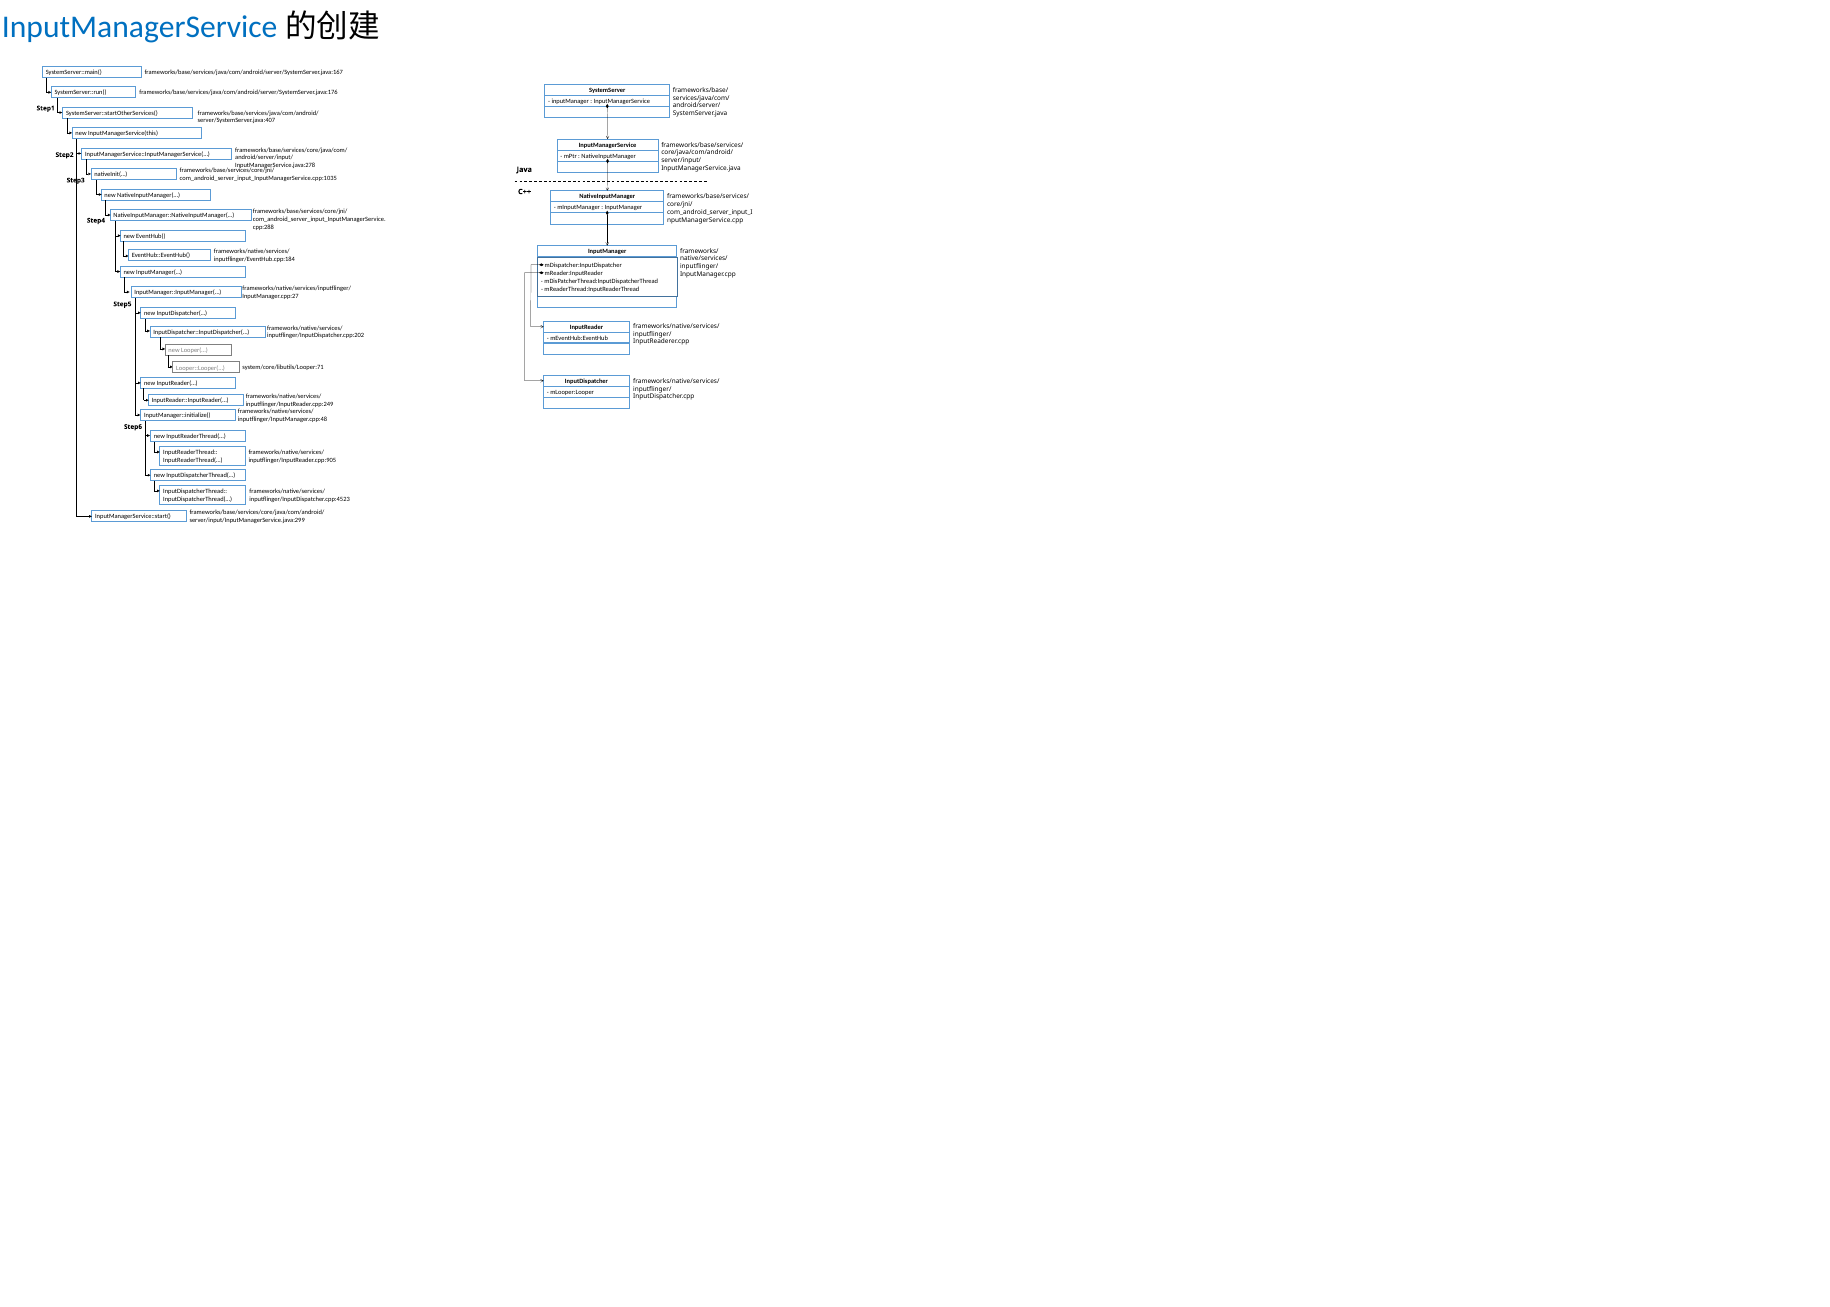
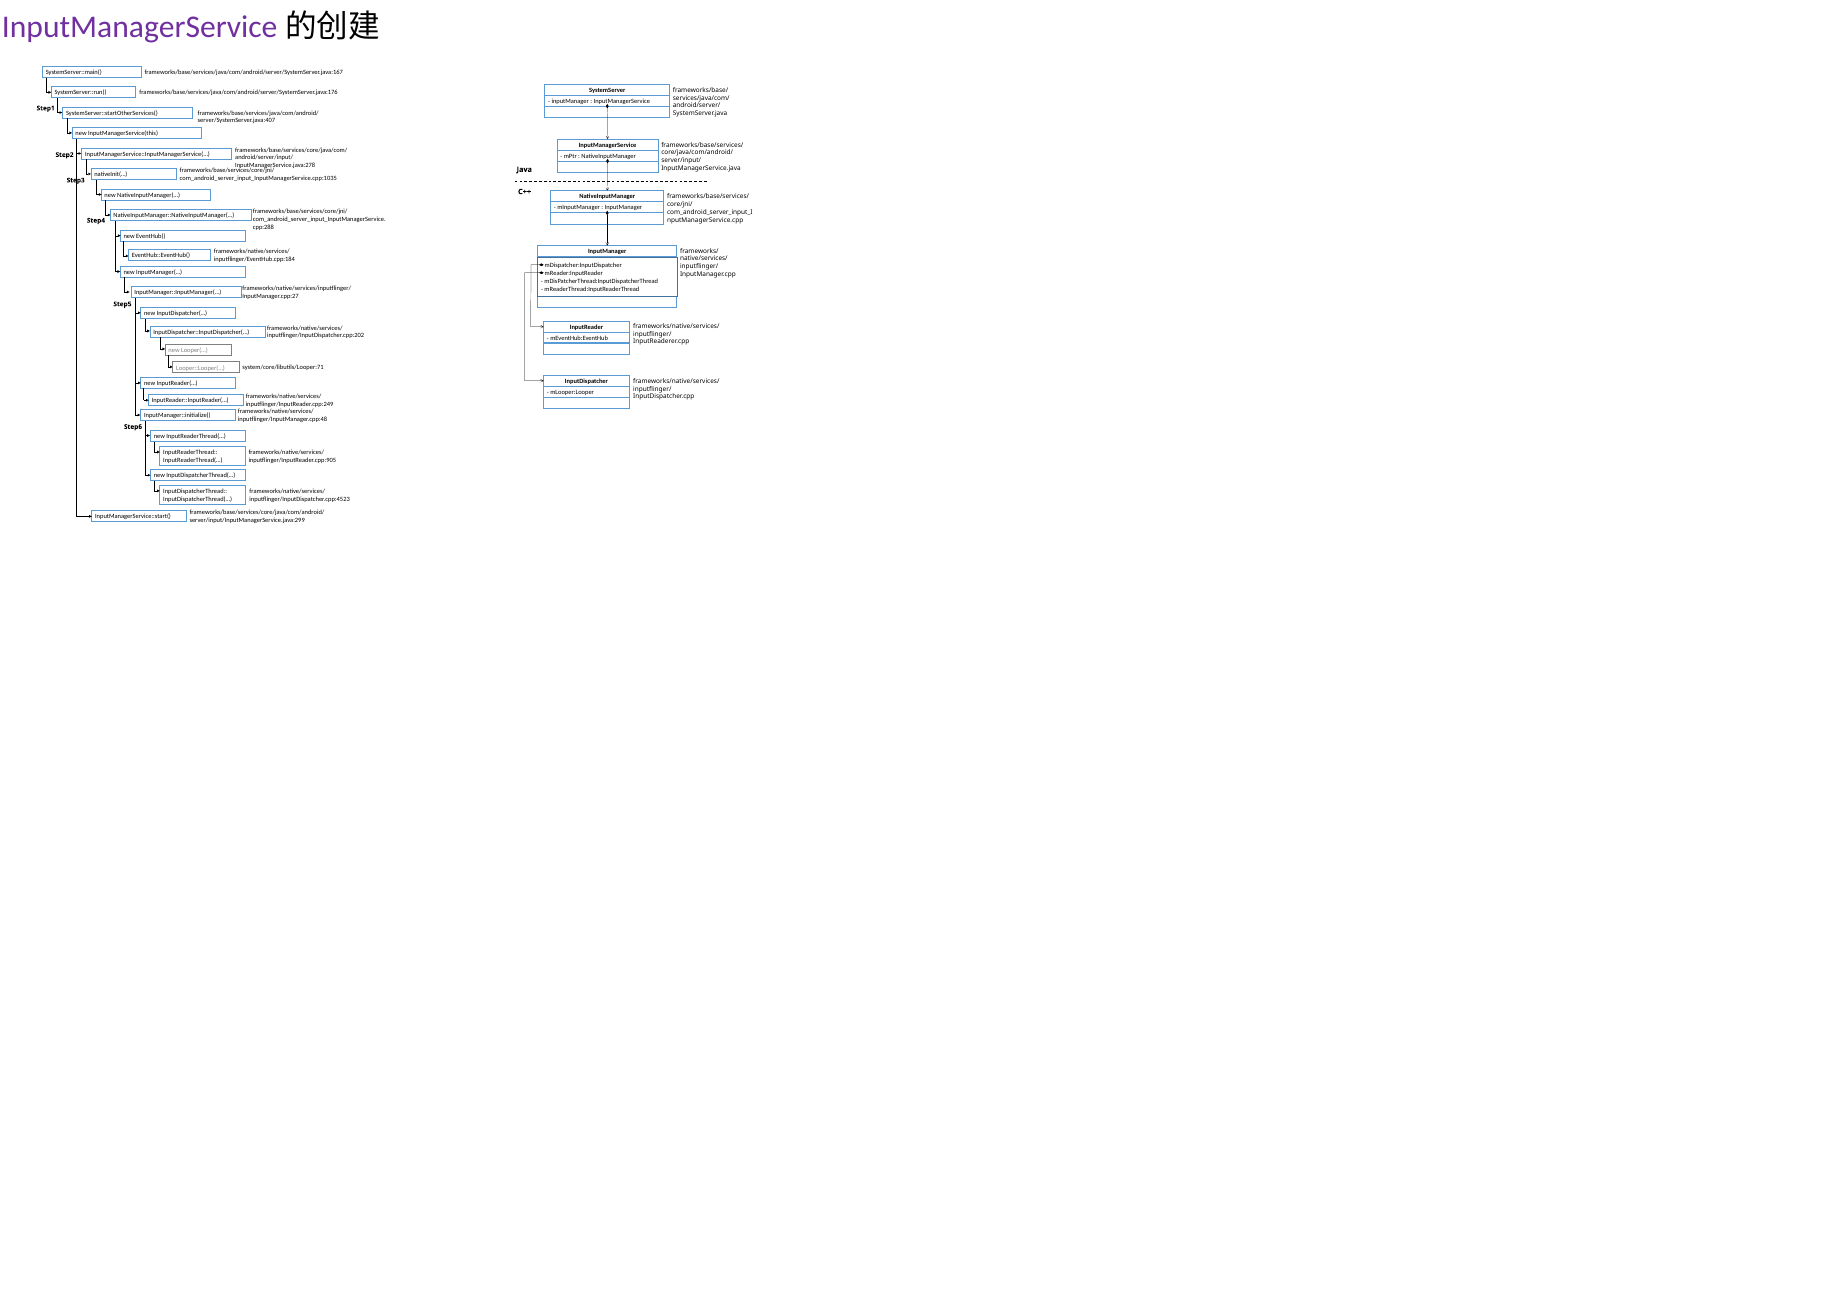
InputManagerService colour: blue -> purple (140, 27)
